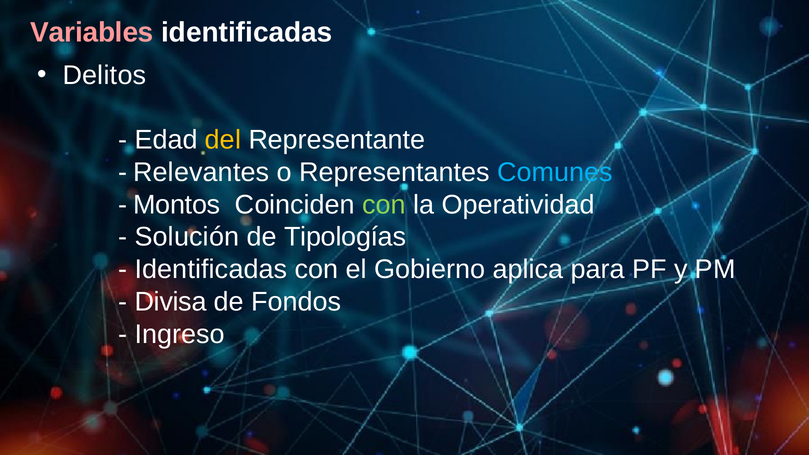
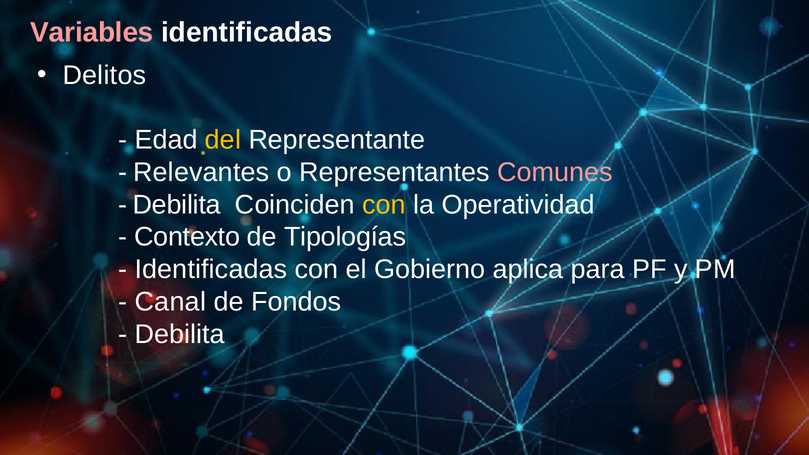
Comunes colour: light blue -> pink (555, 172)
Montos: Montos -> Debilita (177, 205)
con colour: light green -> yellow (384, 205)
Solución: Solución -> Contexto (187, 237)
Divisa: Divisa -> Canal (170, 302)
Ingreso: Ingreso -> Debilita (180, 334)
